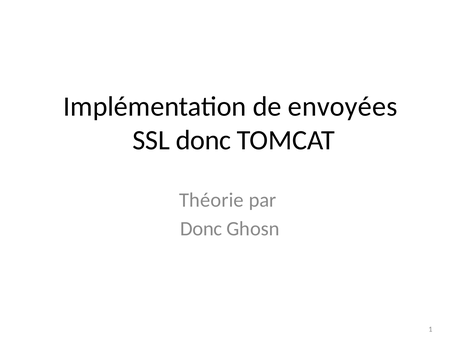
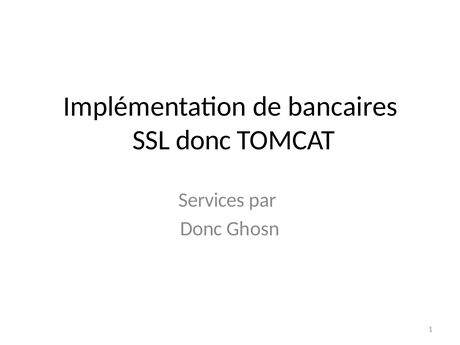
envoyées: envoyées -> bancaires (343, 106)
Théorie: Théorie -> Services (212, 200)
